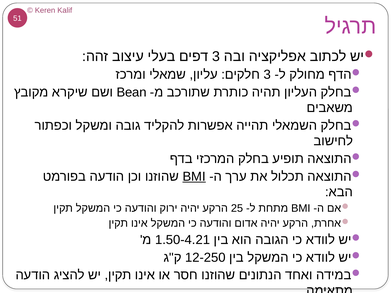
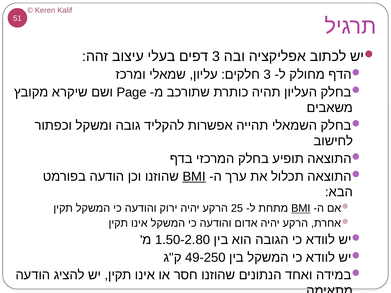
Bean: Bean -> Page (132, 92)
BMI underline: none -> present (301, 208)
1.50-4.21: 1.50-4.21 -> 1.50-2.80 (183, 240)
12-250: 12-250 -> 49-250 (205, 258)
